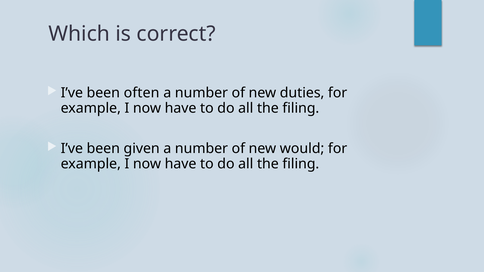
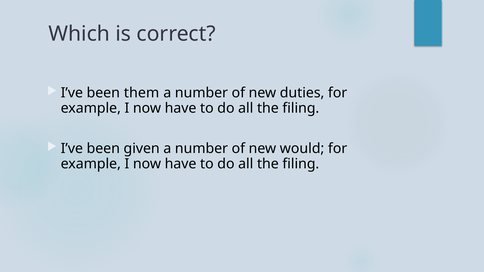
often: often -> them (142, 93)
